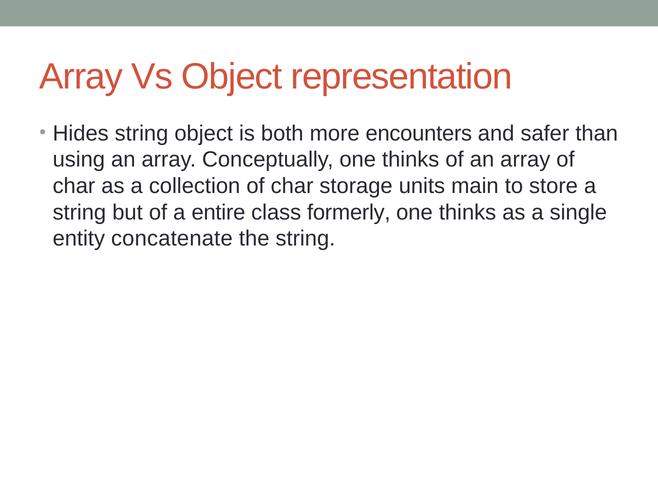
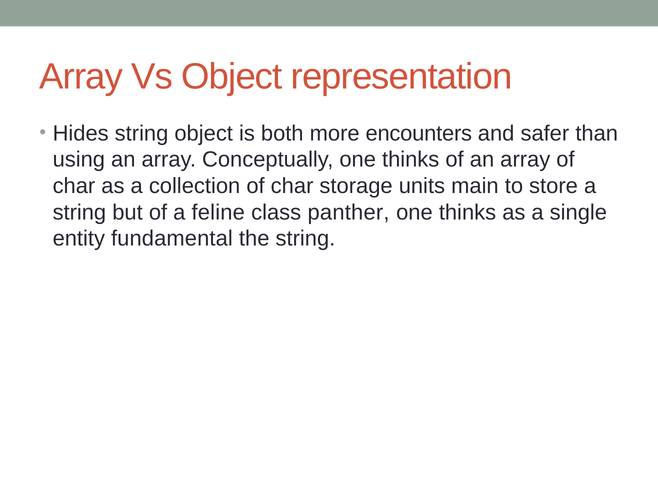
entire: entire -> feline (218, 212)
formerly: formerly -> panther (349, 212)
concatenate: concatenate -> fundamental (172, 238)
